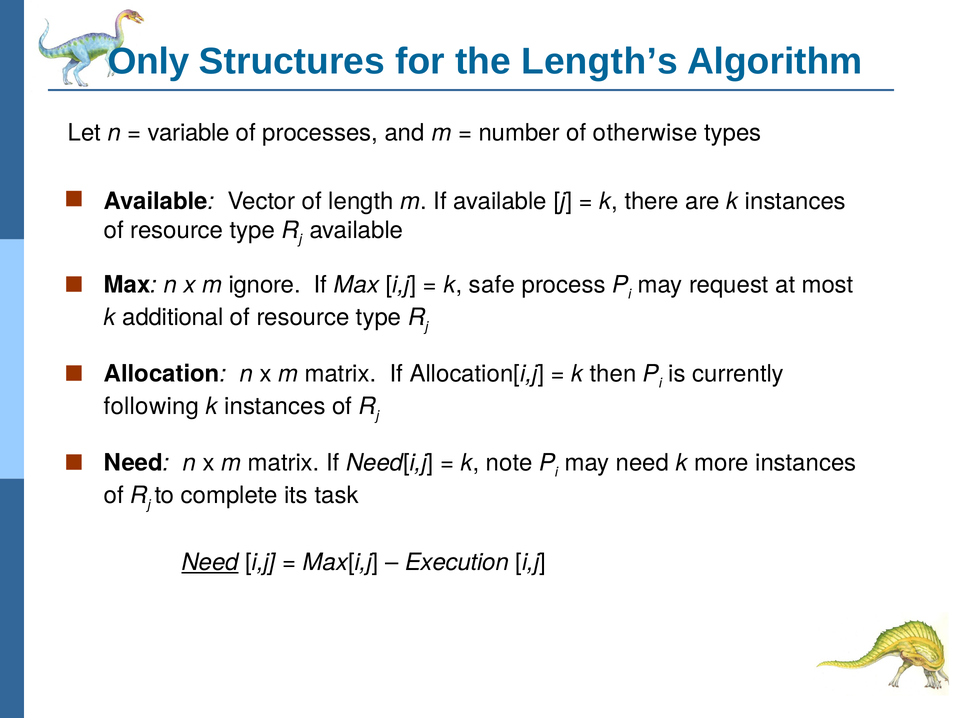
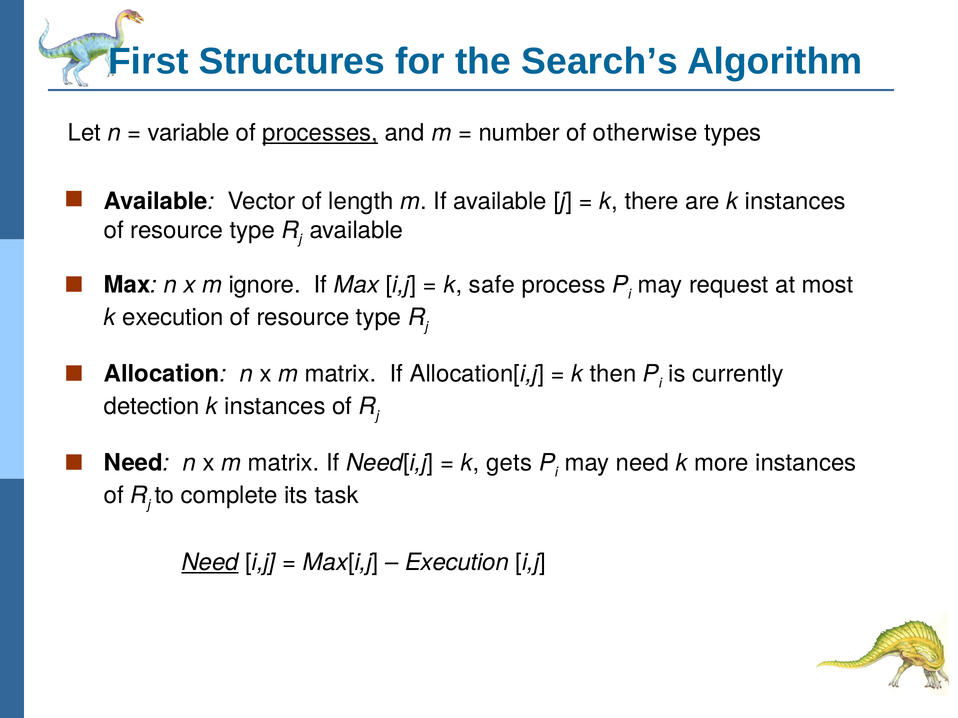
Only: Only -> First (148, 62)
Length’s: Length’s -> Search’s (599, 62)
processes underline: none -> present (320, 133)
k additional: additional -> execution (173, 318)
following: following -> detection (152, 407)
note: note -> gets (509, 463)
